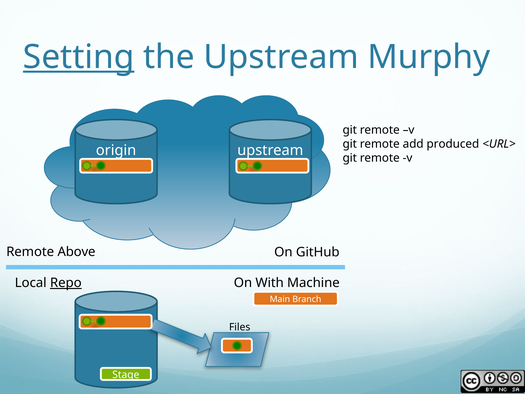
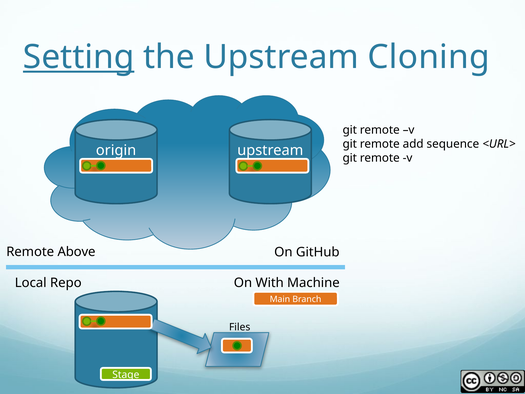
Murphy: Murphy -> Cloning (429, 57)
produced: produced -> sequence (453, 144)
Repo underline: present -> none (66, 283)
